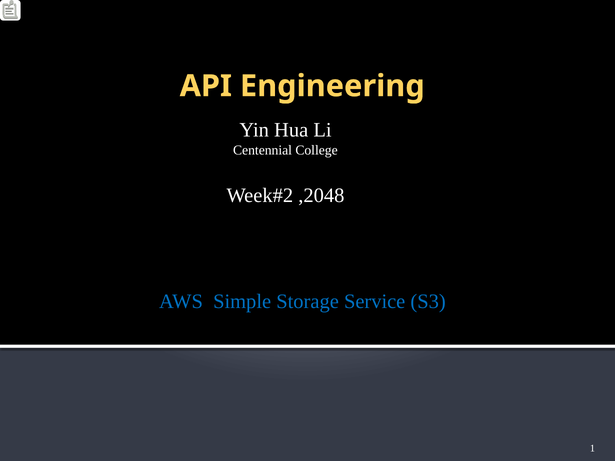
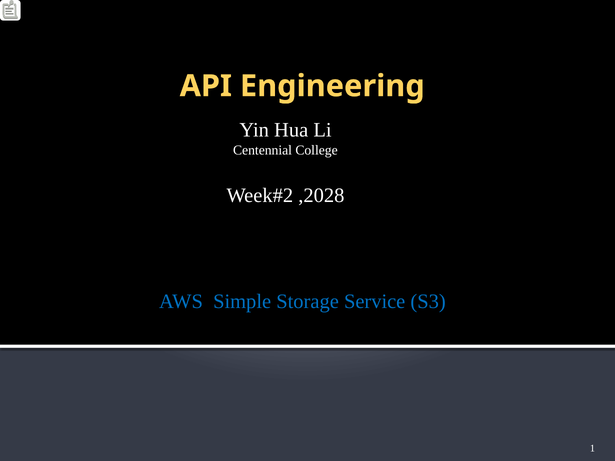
,2048: ,2048 -> ,2028 (321, 196)
